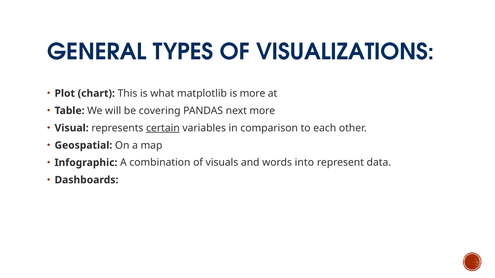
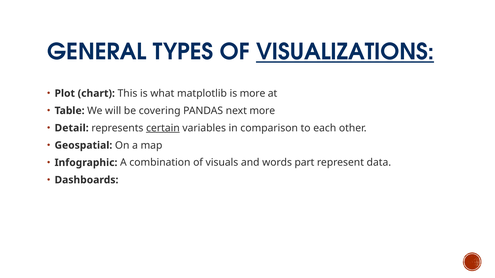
VISUALIZATIONS underline: none -> present (345, 52)
Visual: Visual -> Detail (72, 128)
into: into -> part (304, 163)
